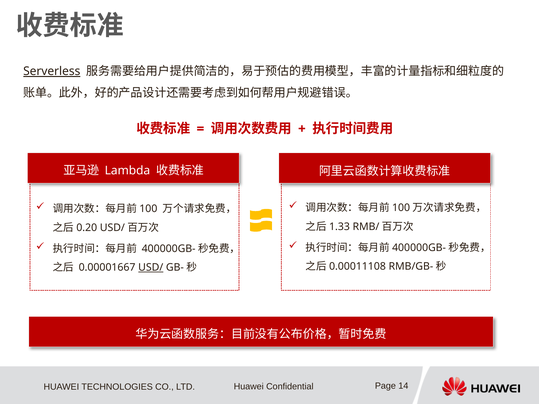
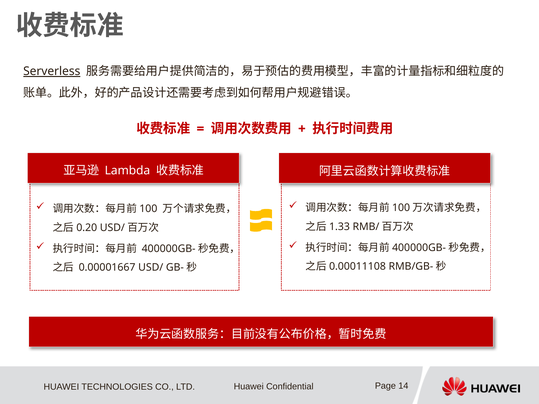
USD/ underline: present -> none (151, 268)
